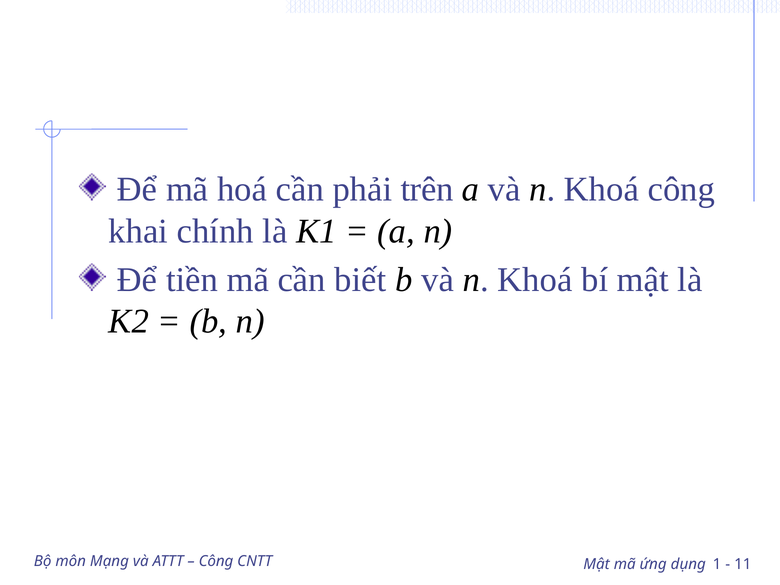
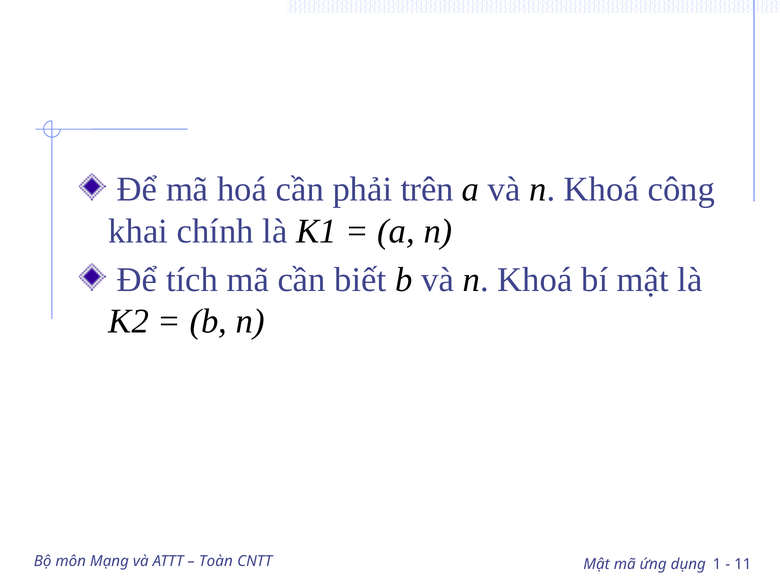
tiền: tiền -> tích (192, 280)
Công: Công -> Toàn (216, 561)
